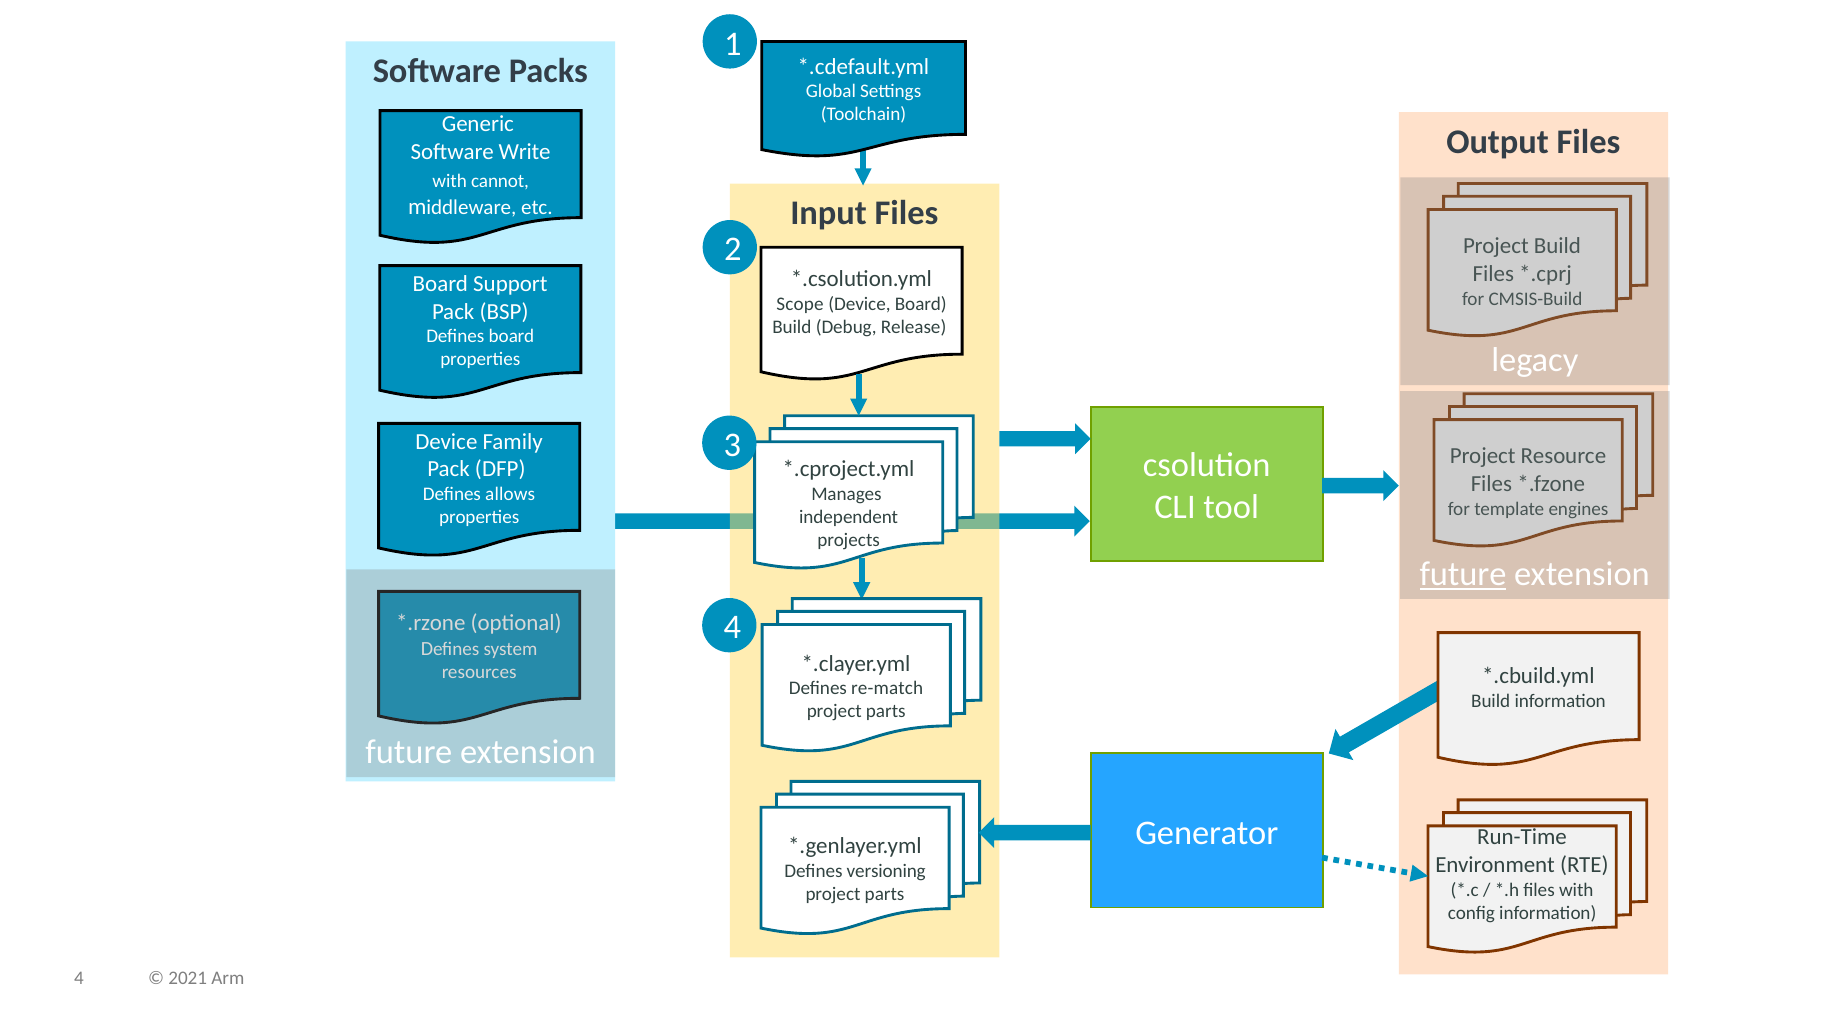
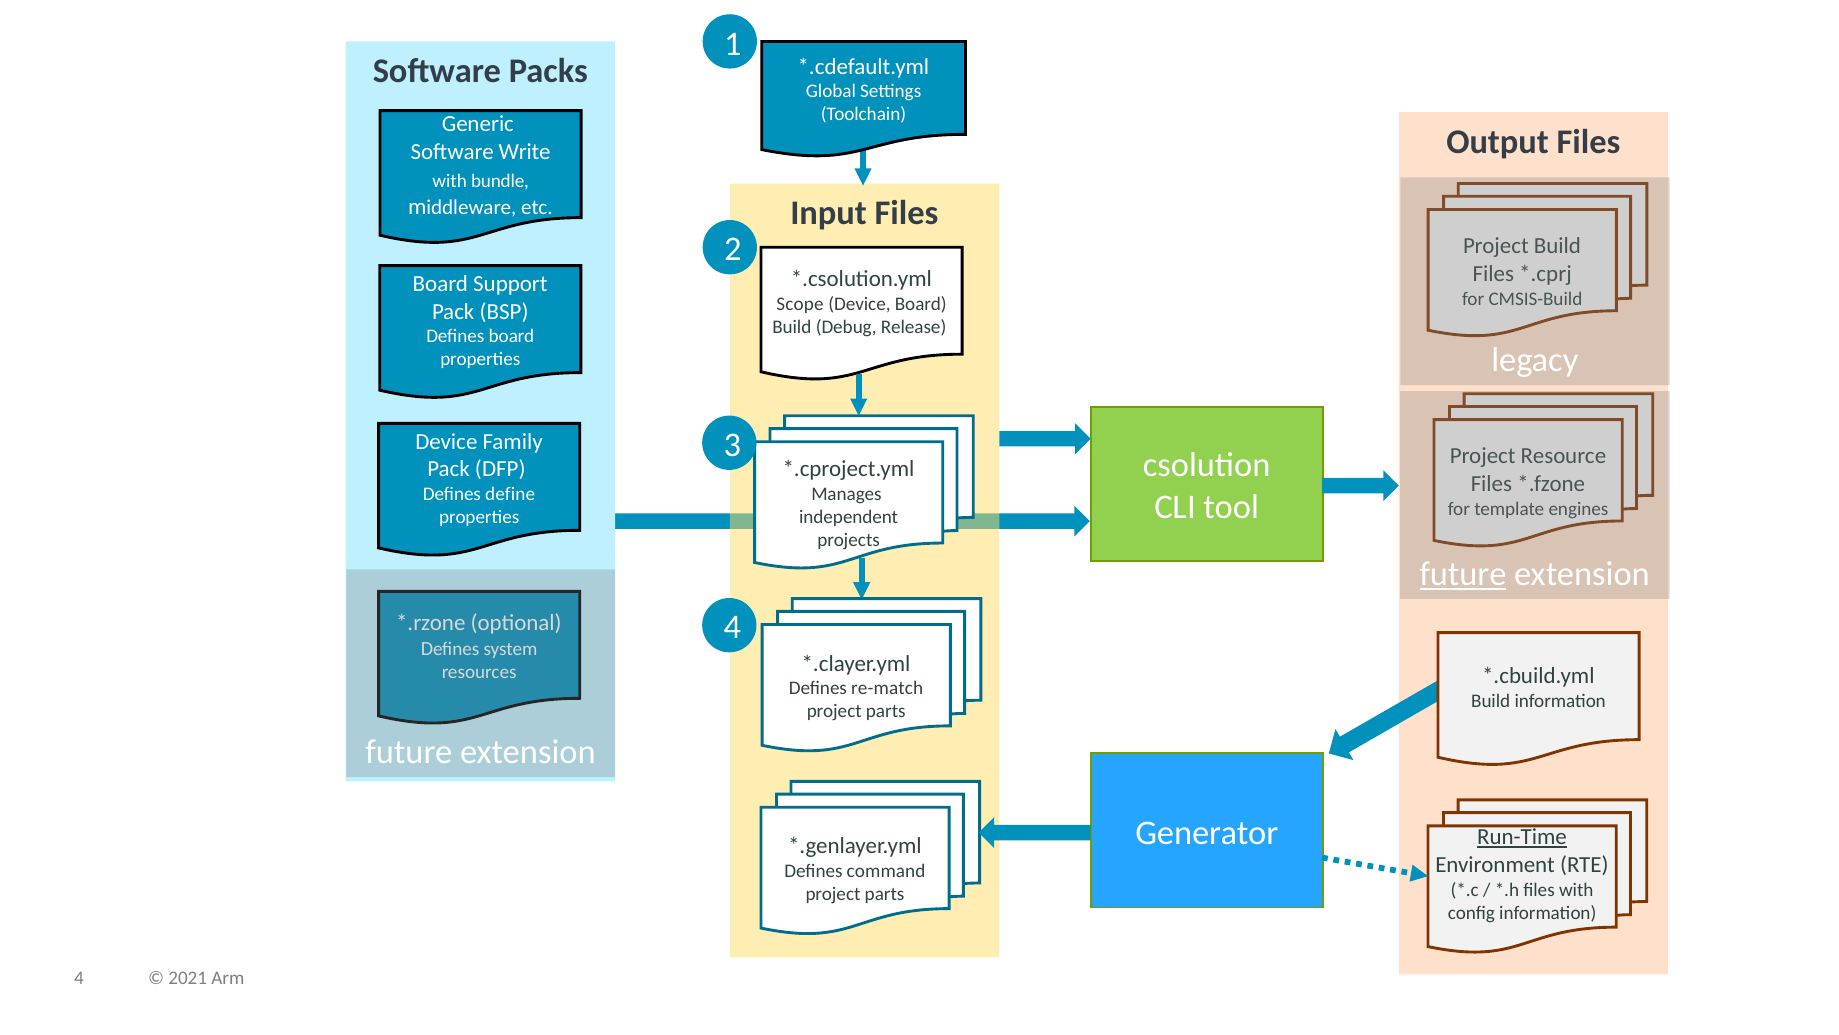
cannot: cannot -> bundle (500, 181)
allows: allows -> define (510, 494)
Run-Time underline: none -> present (1522, 837)
versioning: versioning -> command (886, 871)
